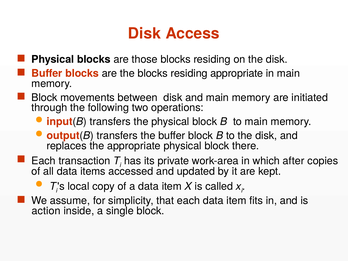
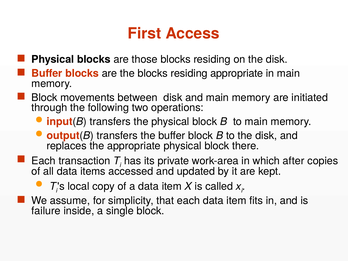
Disk: Disk -> First (144, 34)
action: action -> failure (46, 211)
